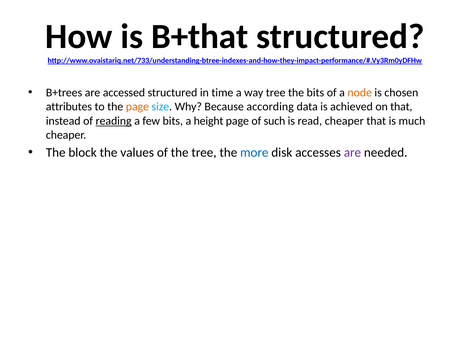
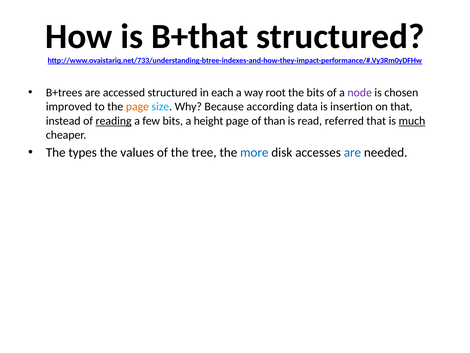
time: time -> each (222, 92)
way tree: tree -> root (276, 92)
node colour: orange -> purple (360, 92)
attributes: attributes -> improved (69, 107)
achieved: achieved -> insertion (352, 107)
such: such -> than (275, 121)
read cheaper: cheaper -> referred (344, 121)
much underline: none -> present (412, 121)
block: block -> types (83, 152)
are colour: purple -> blue (352, 152)
